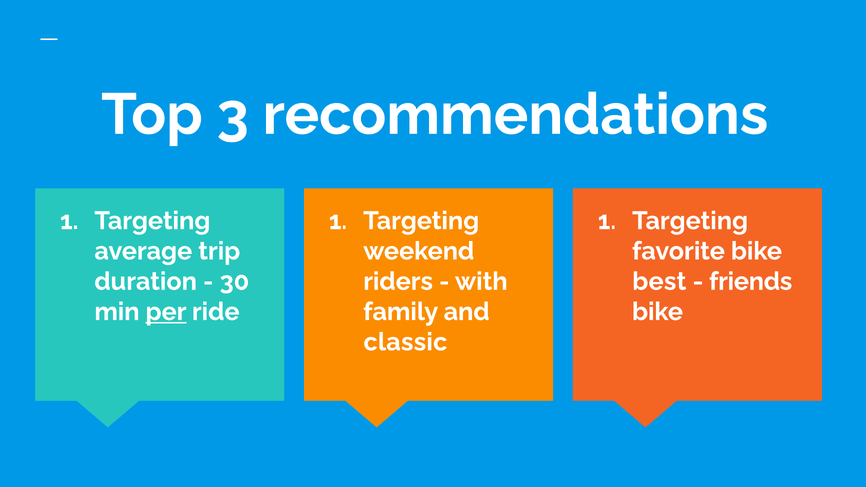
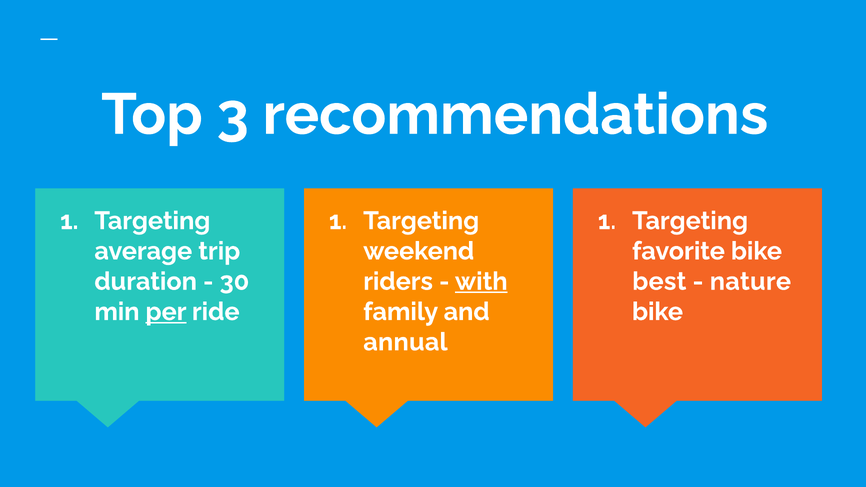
with underline: none -> present (481, 281)
friends: friends -> nature (750, 281)
classic: classic -> annual (405, 342)
